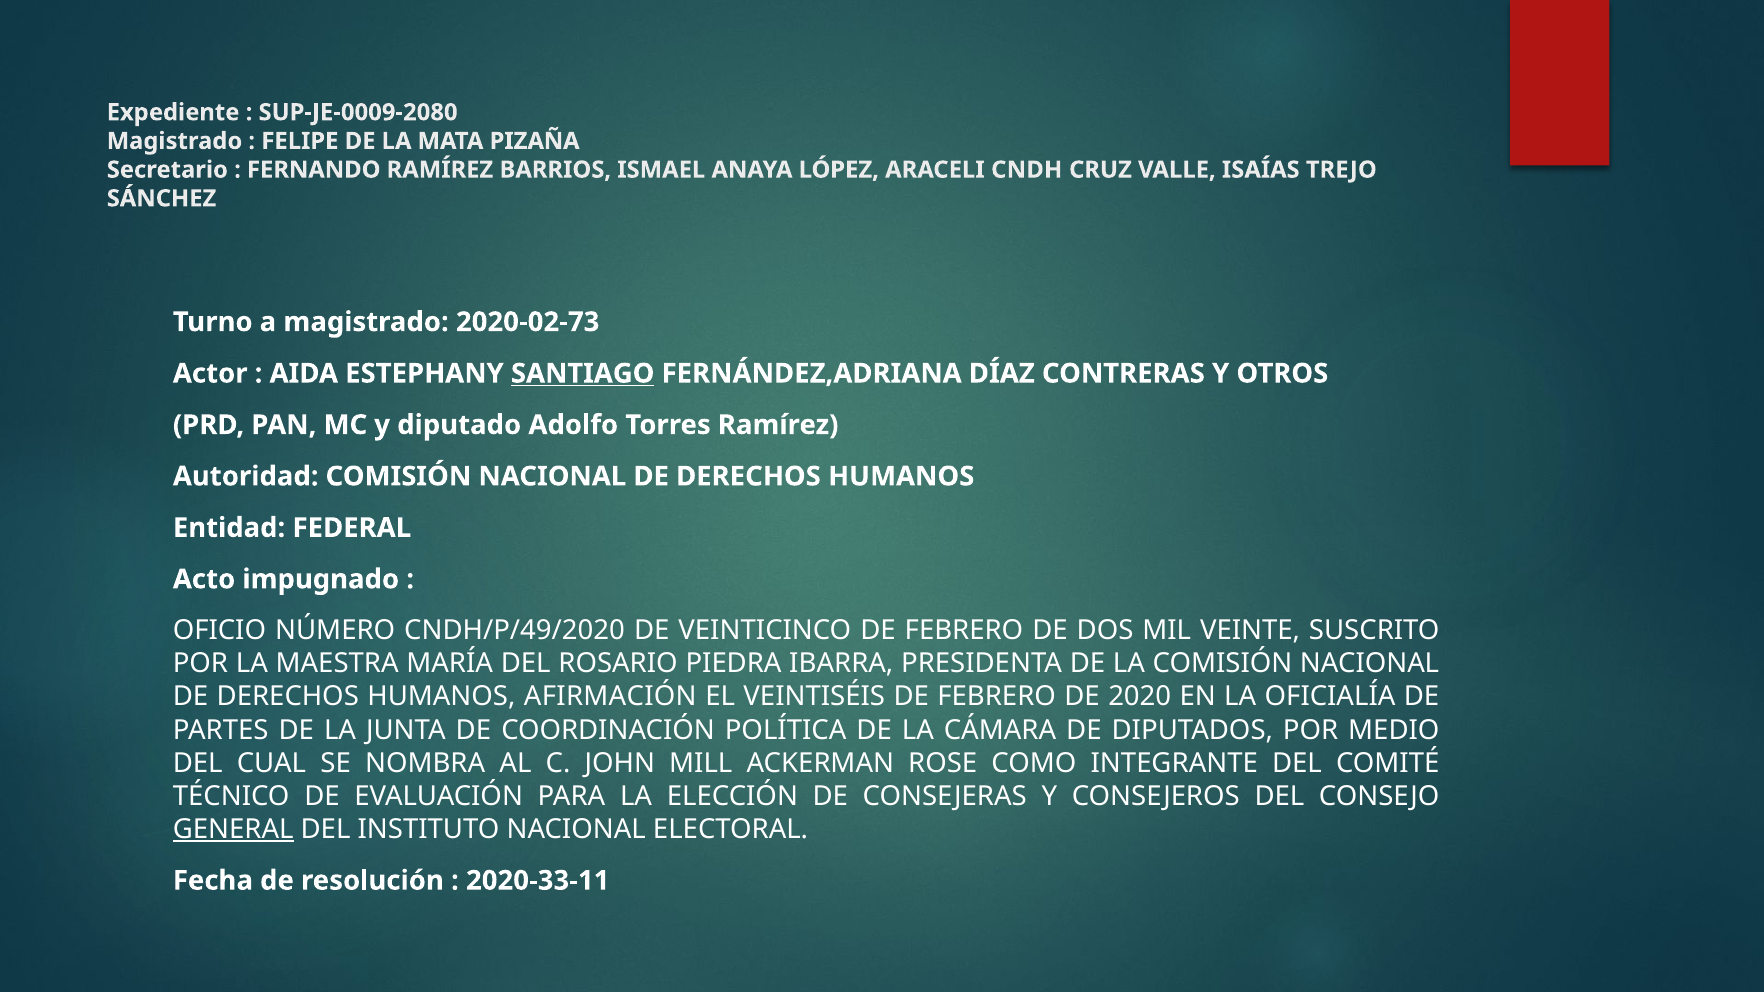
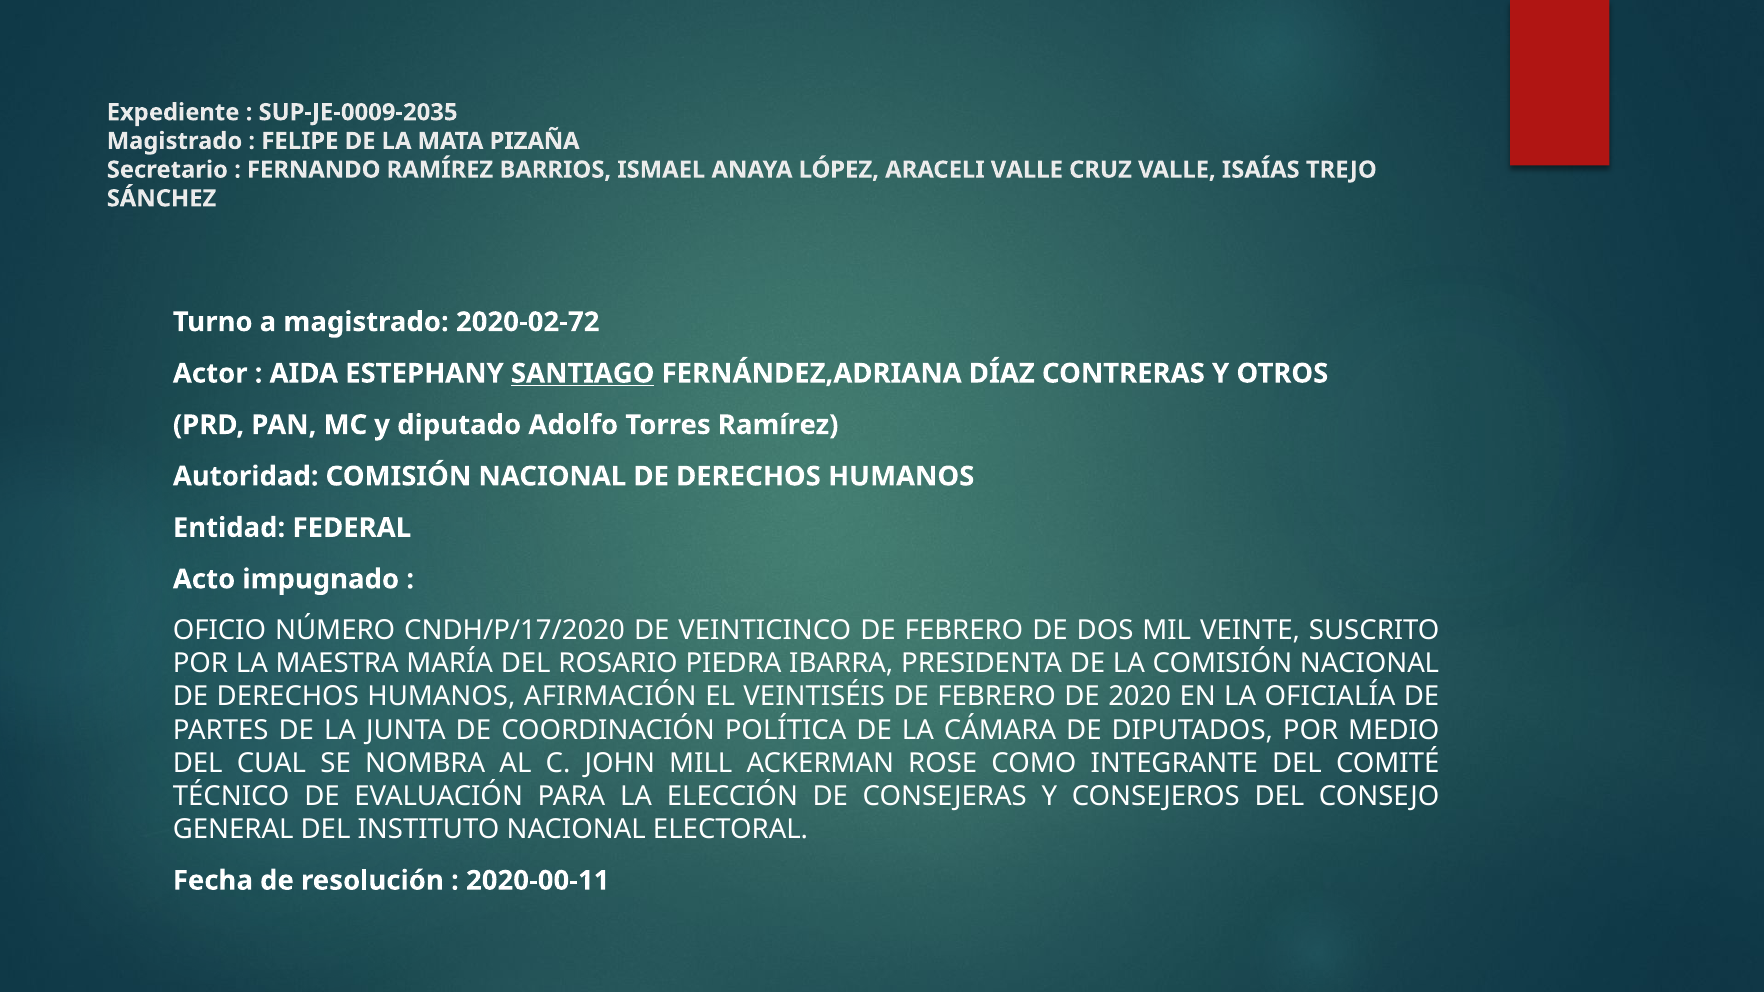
SUP-JE-0009-2080: SUP-JE-0009-2080 -> SUP-JE-0009-2035 (358, 112)
ARACELI CNDH: CNDH -> VALLE (1027, 170)
2020-02-73: 2020-02-73 -> 2020-02-72 (528, 322)
CNDH/P/49/2020: CNDH/P/49/2020 -> CNDH/P/17/2020 (515, 631)
GENERAL underline: present -> none (233, 829)
2020-33-11: 2020-33-11 -> 2020-00-11 (538, 881)
